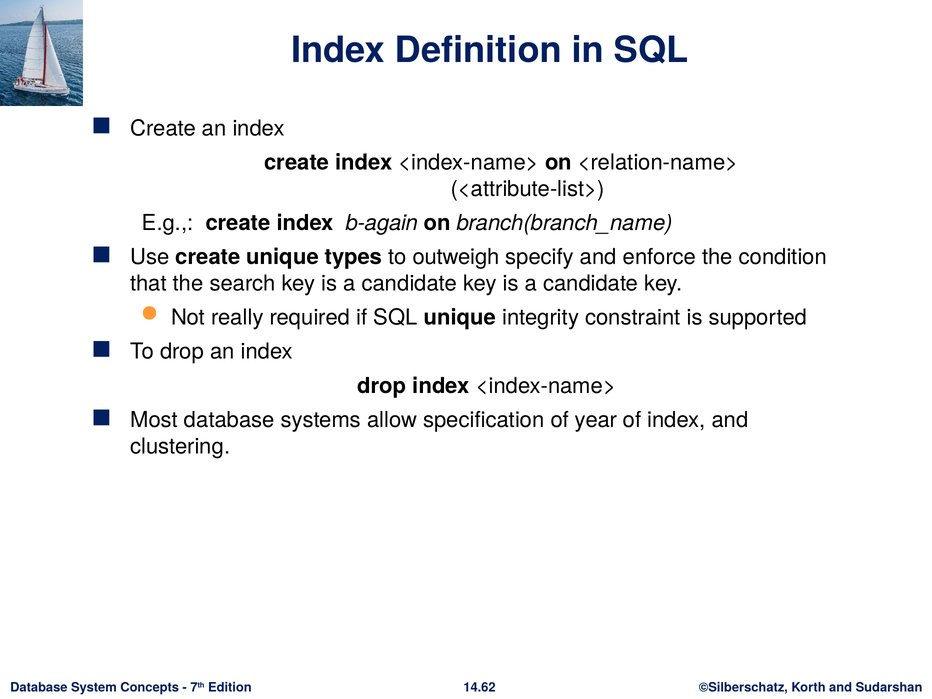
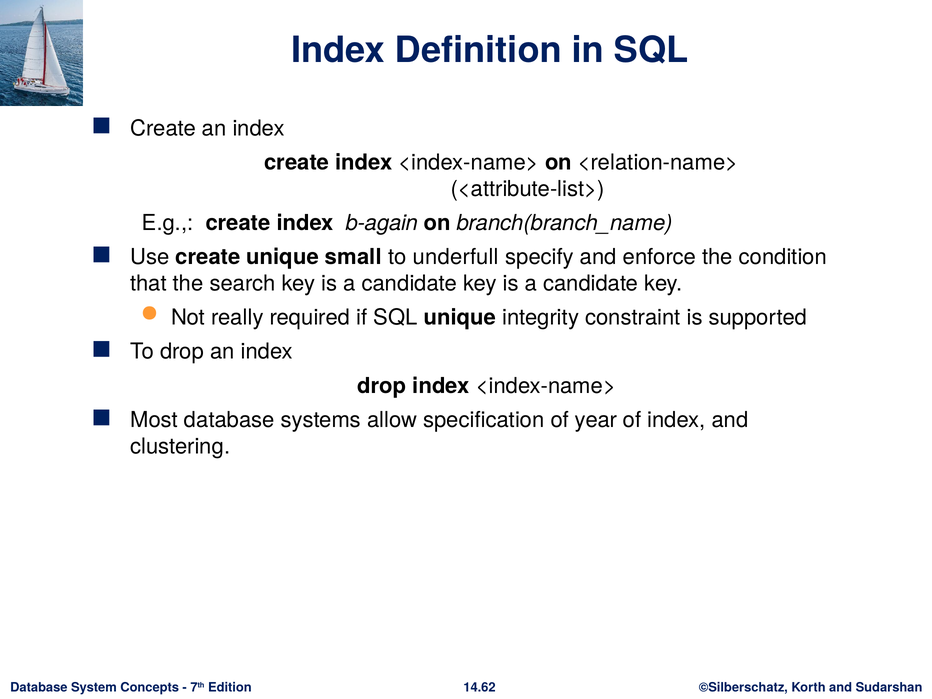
types: types -> small (353, 257)
outweigh: outweigh -> underfull (456, 257)
